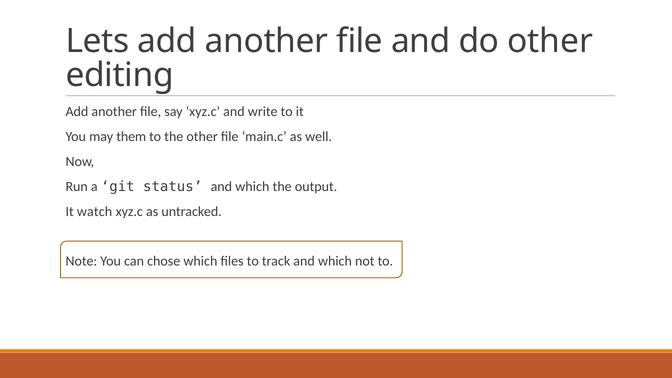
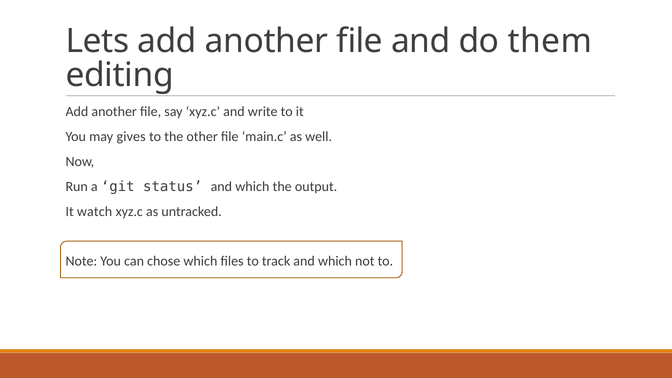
do other: other -> them (550, 41)
them: them -> gives (131, 137)
